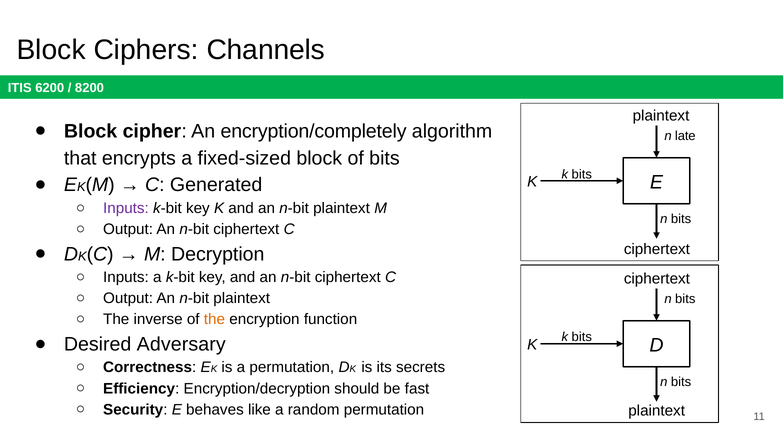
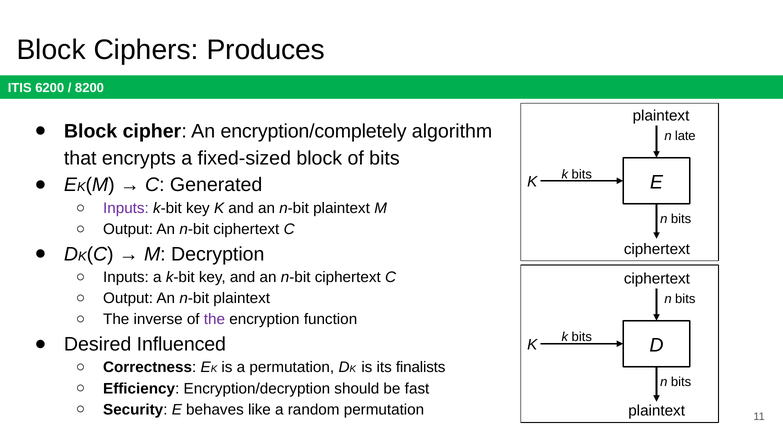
Channels: Channels -> Produces (266, 50)
the colour: orange -> purple (214, 320)
Adversary: Adversary -> Influenced (181, 345)
secrets: secrets -> finalists (421, 368)
